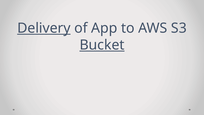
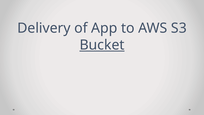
Delivery underline: present -> none (44, 28)
